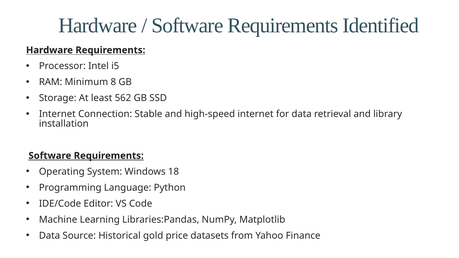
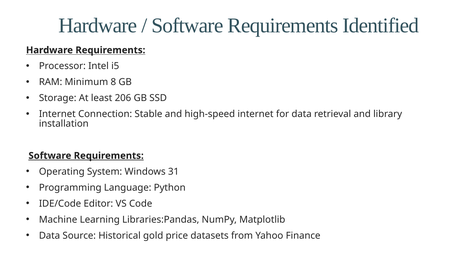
562: 562 -> 206 (123, 98)
18: 18 -> 31 (174, 172)
